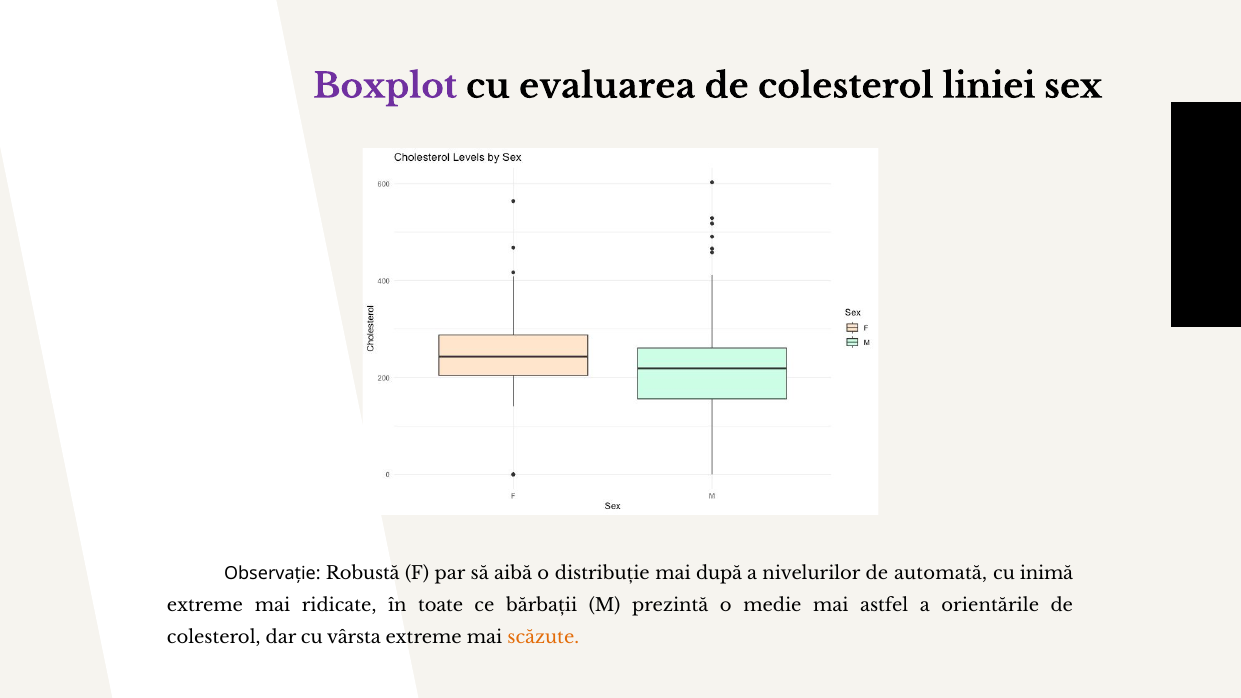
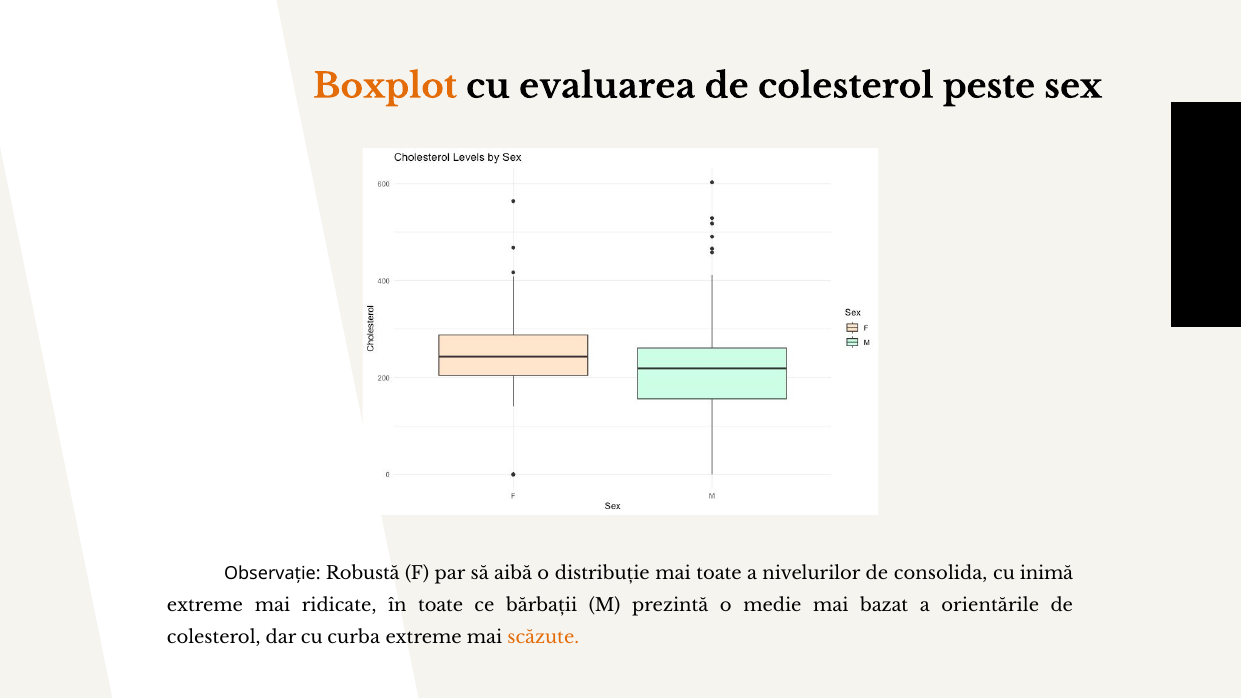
Boxplot colour: purple -> orange (385, 86)
liniei: liniei -> peste (989, 86)
mai după: după -> toate (719, 573)
automată: automată -> consolida (941, 573)
astfel: astfel -> bazat (884, 606)
vârsta: vârsta -> curba (354, 638)
